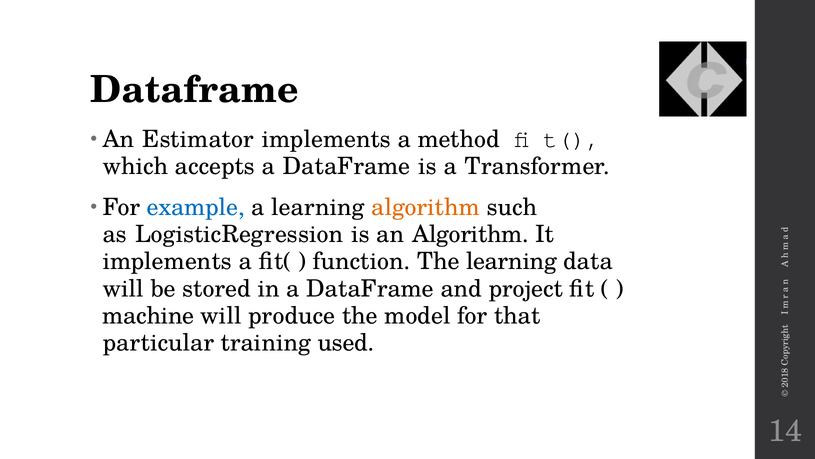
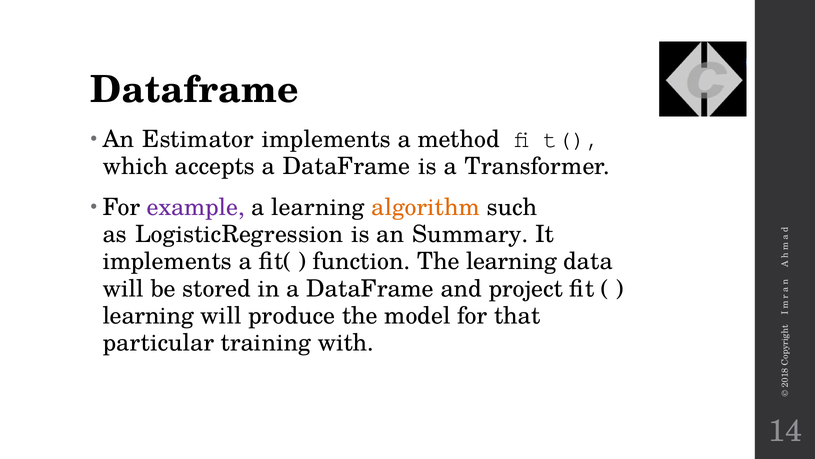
example colour: blue -> purple (196, 207)
an Algorithm: Algorithm -> Summary (470, 234)
machine: machine -> learning (148, 315)
used: used -> with (346, 343)
